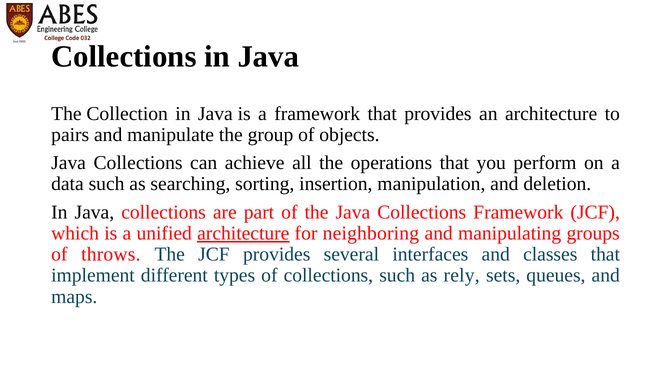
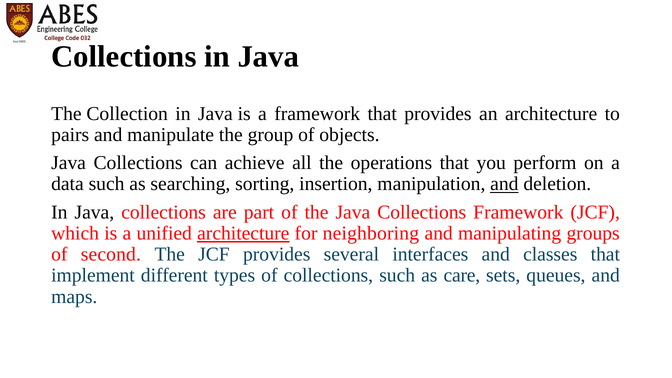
and underline: none -> present (504, 184)
throws: throws -> second (111, 254)
rely: rely -> care (462, 276)
